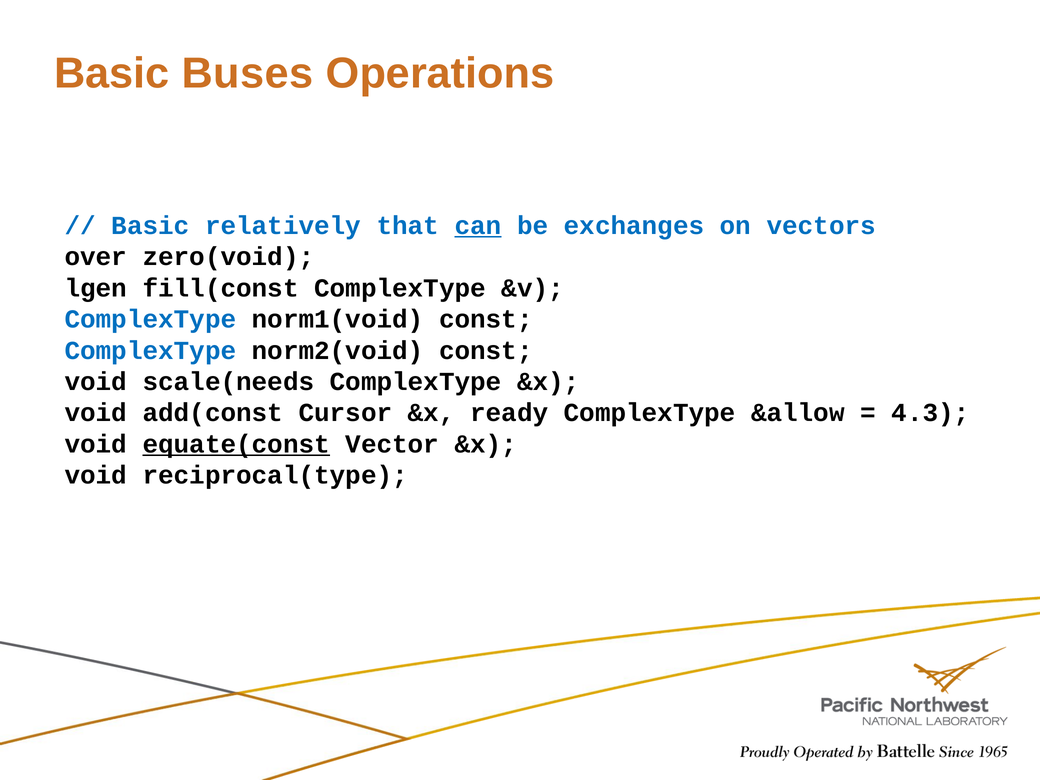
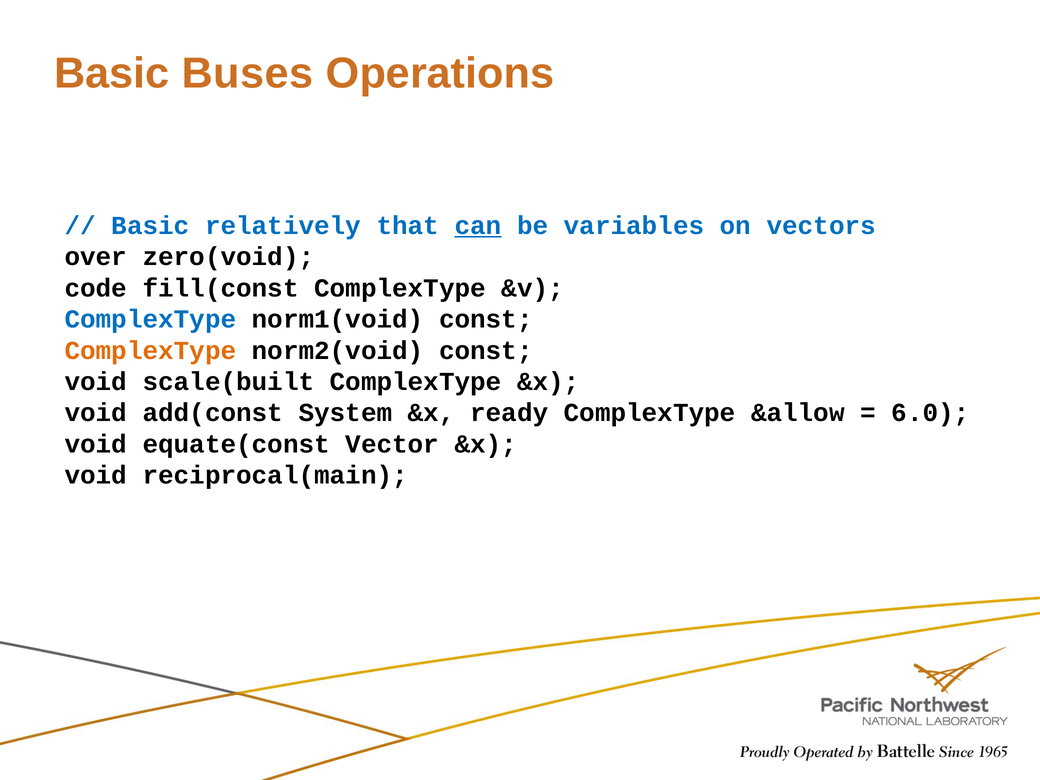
exchanges: exchanges -> variables (634, 226)
lgen: lgen -> code (96, 288)
ComplexType colour: blue -> orange (150, 350)
scale(needs: scale(needs -> scale(built (228, 382)
Cursor: Cursor -> System (345, 413)
4.3: 4.3 -> 6.0 (930, 413)
equate(const underline: present -> none (236, 444)
reciprocal(type: reciprocal(type -> reciprocal(main (275, 475)
